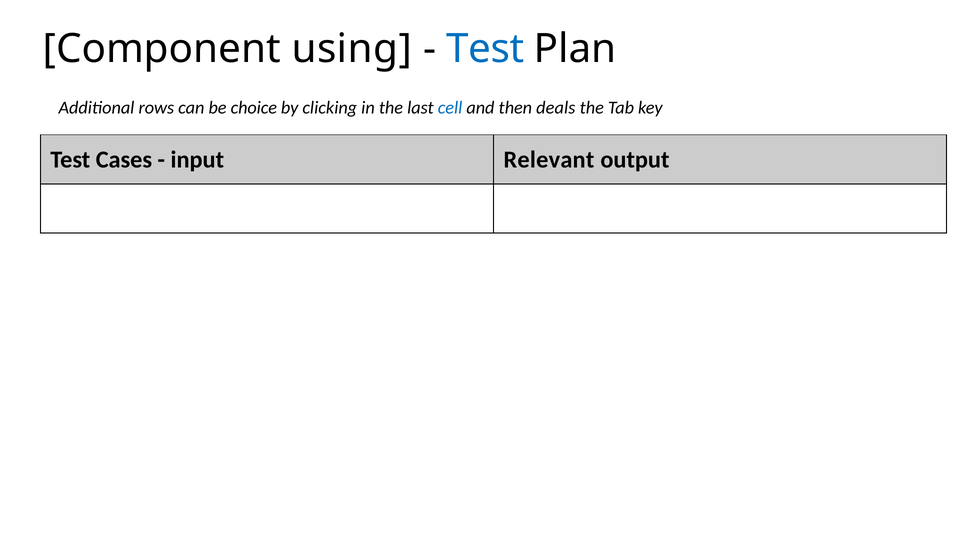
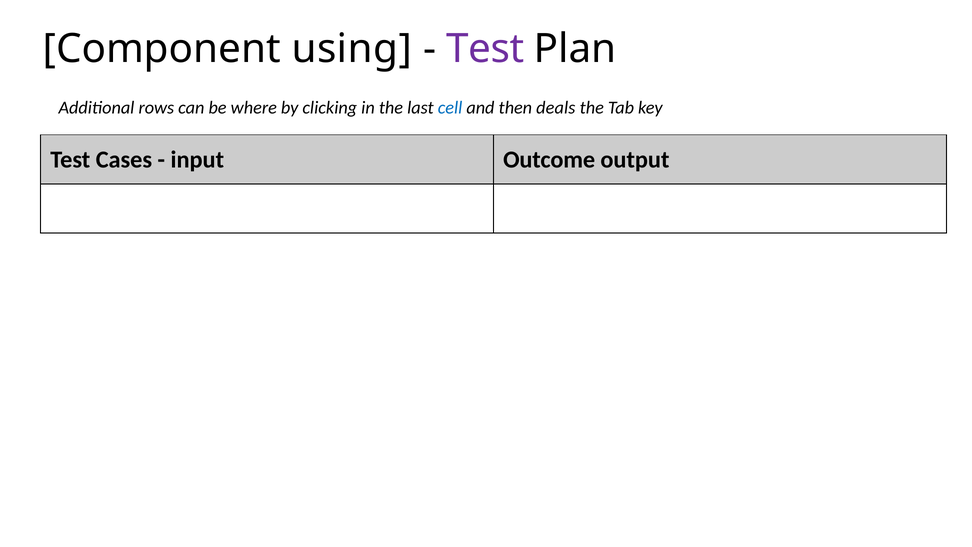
Test colour: blue -> purple (485, 49)
choice: choice -> where (254, 108)
Relevant: Relevant -> Outcome (549, 160)
